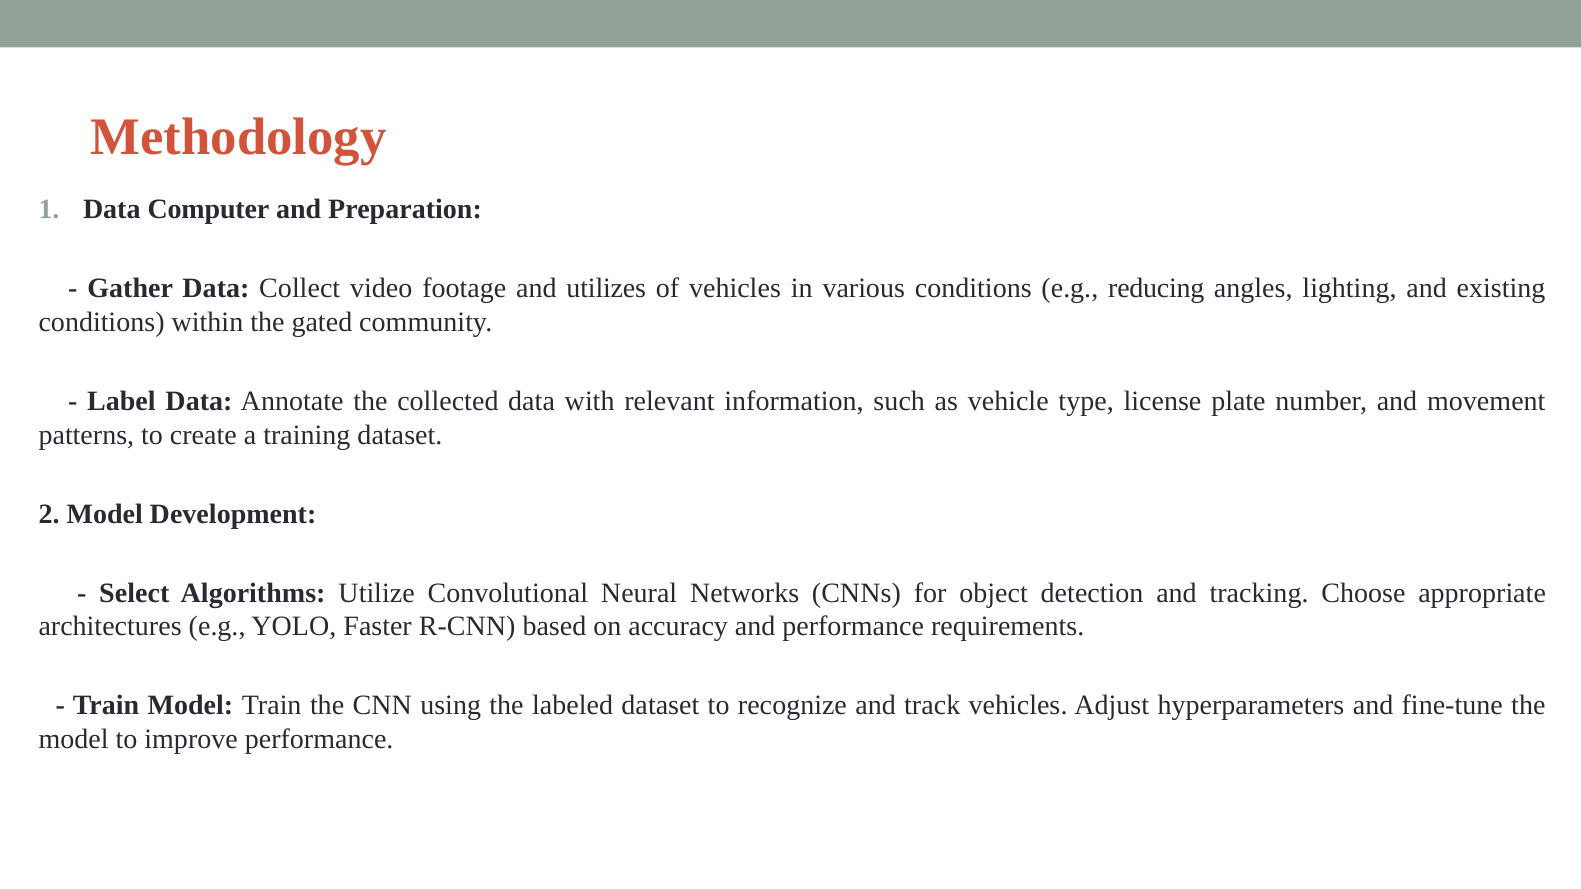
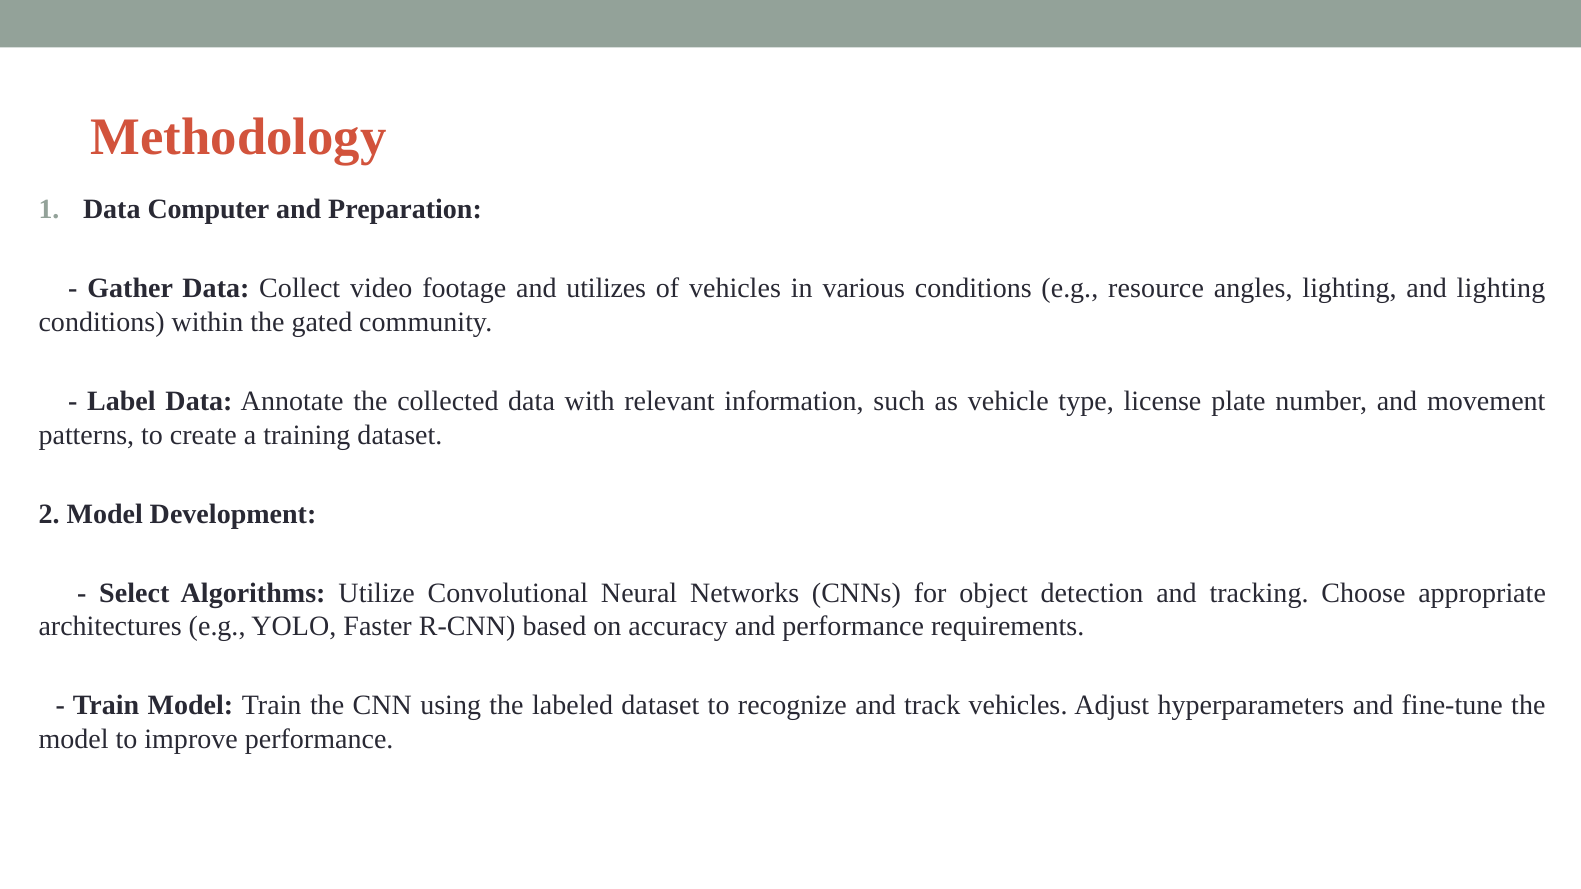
reducing: reducing -> resource (1156, 289)
and existing: existing -> lighting (1501, 289)
